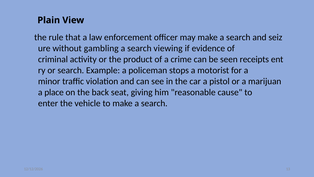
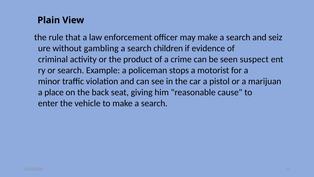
viewing: viewing -> children (168, 48)
receipts: receipts -> suspect (254, 59)
